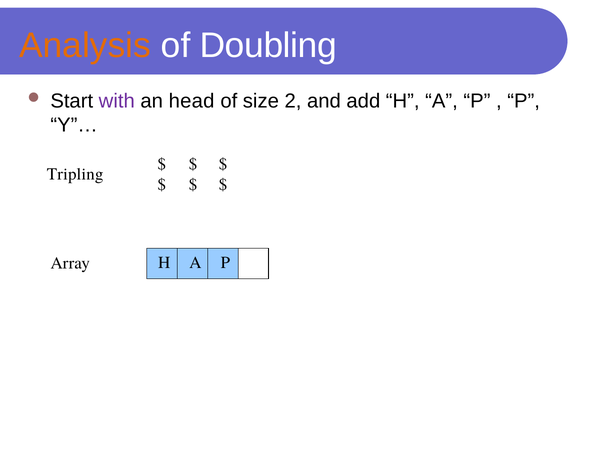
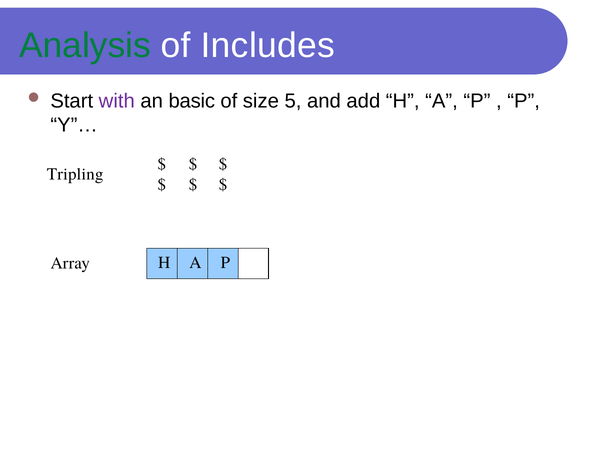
Analysis colour: orange -> green (85, 46)
Doubling: Doubling -> Includes (268, 46)
head: head -> basic (192, 101)
2: 2 -> 5 (293, 101)
